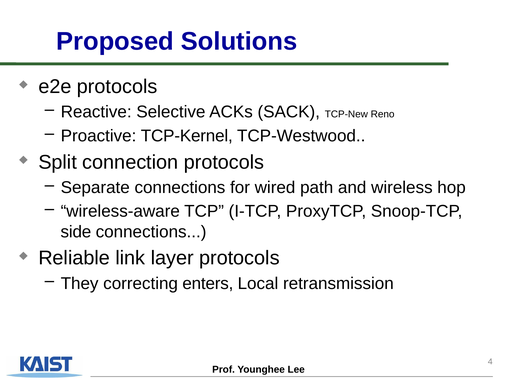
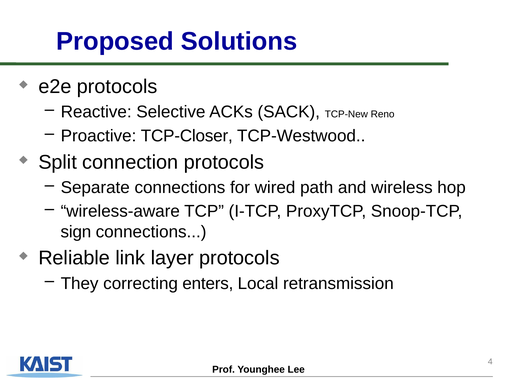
TCP-Kernel: TCP-Kernel -> TCP-Closer (187, 136)
side: side -> sign (76, 232)
